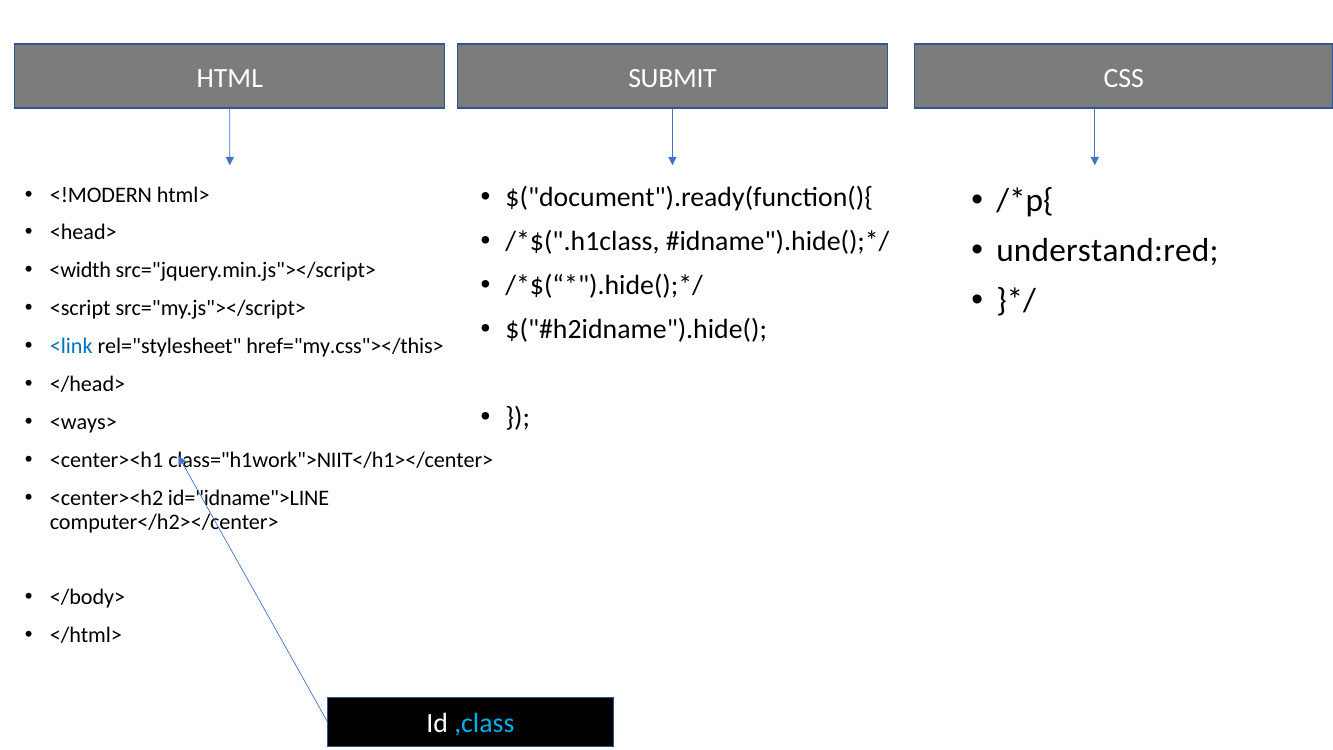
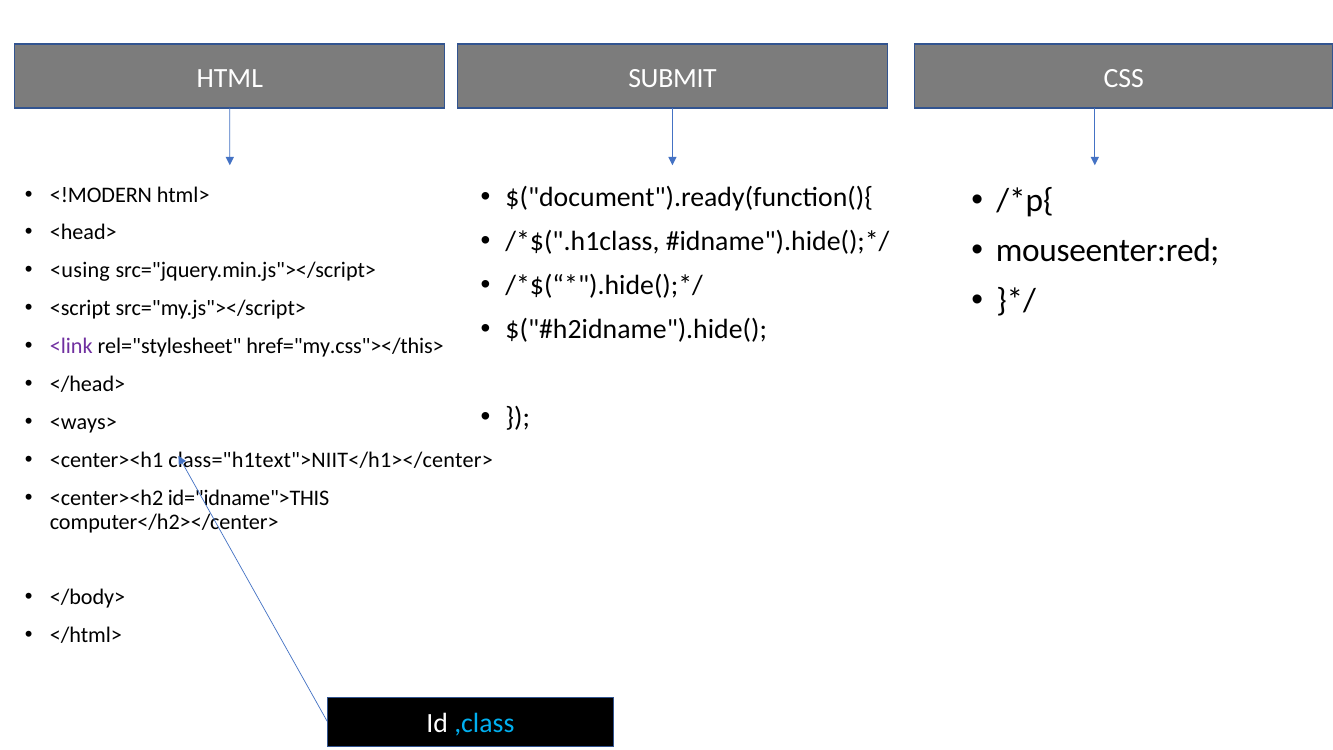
understand:red: understand:red -> mouseenter:red (1108, 251)
<width: <width -> <using (80, 270)
<link colour: blue -> purple (71, 346)
class="h1work">NIIT</h1></center>: class="h1work">NIIT</h1></center> -> class="h1text">NIIT</h1></center> (331, 460)
id="idname">LINE: id="idname">LINE -> id="idname">THIS (249, 498)
